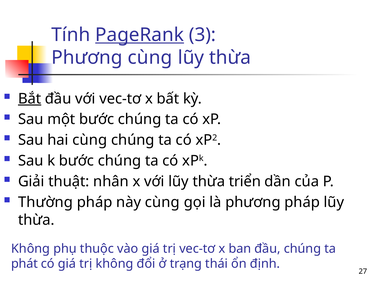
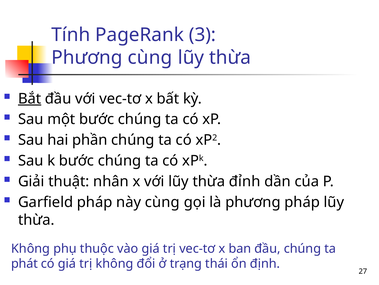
PageRank underline: present -> none (140, 35)
hai cùng: cùng -> phần (90, 140)
triển: triển -> đỉnh (245, 181)
Thường: Thường -> Garfield (46, 202)
